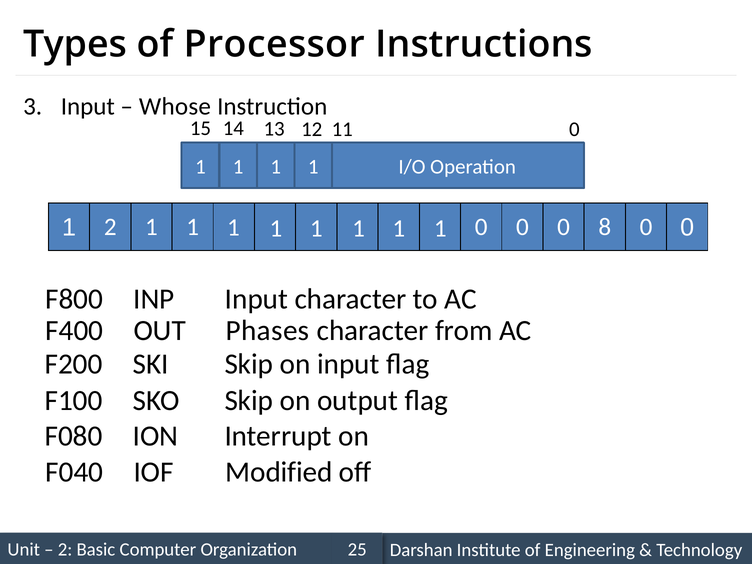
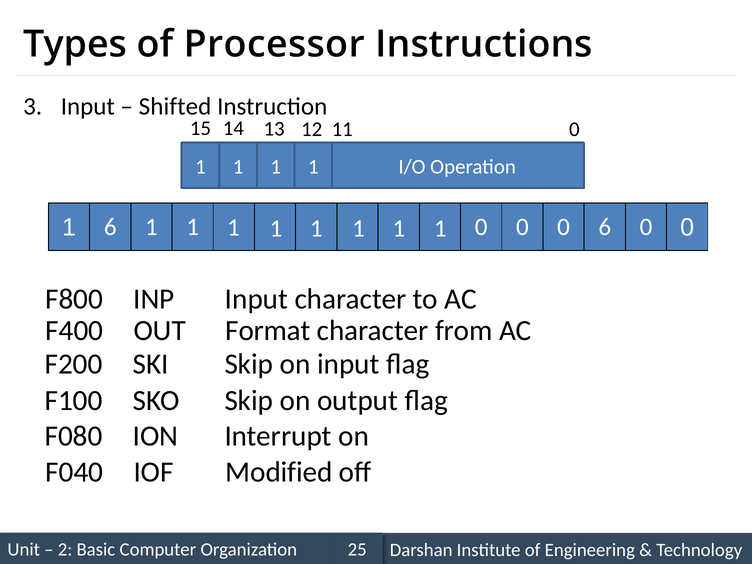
Whose: Whose -> Shifted (175, 106)
1 2: 2 -> 6 (110, 227)
0 8: 8 -> 6 (605, 227)
Phases: Phases -> Format (268, 330)
